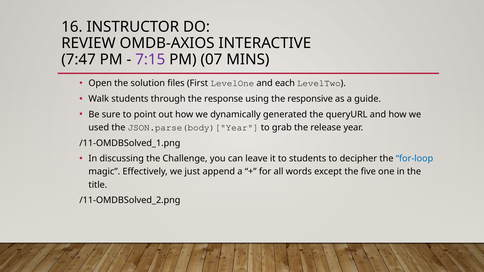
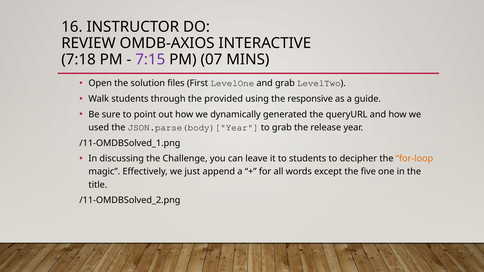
7:47: 7:47 -> 7:18 (79, 60)
and each: each -> grab (285, 83)
response: response -> provided (224, 99)
for-loop colour: blue -> orange (414, 159)
